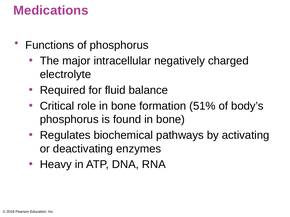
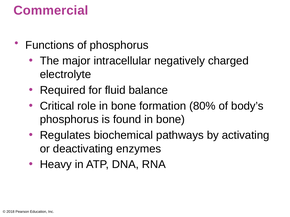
Medications: Medications -> Commercial (51, 10)
51%: 51% -> 80% (202, 106)
